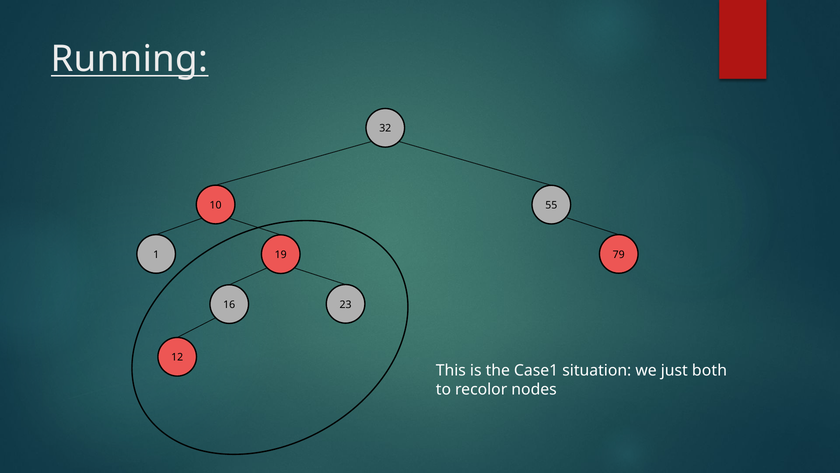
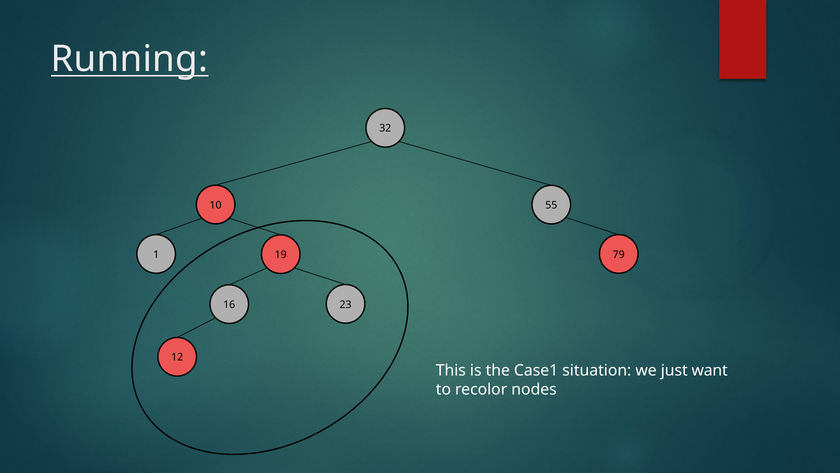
both: both -> want (710, 370)
